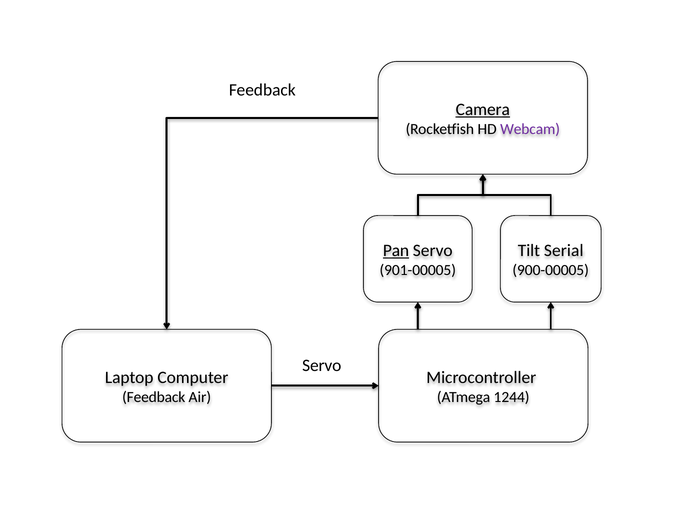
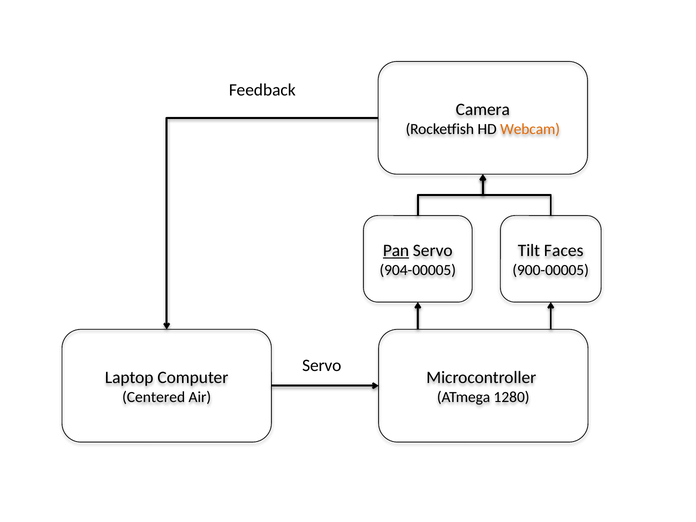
Camera underline: present -> none (483, 110)
Webcam colour: purple -> orange (530, 129)
Serial: Serial -> Faces (564, 251)
901-00005: 901-00005 -> 904-00005 (418, 270)
Feedback: Feedback -> Centered (154, 397)
1244: 1244 -> 1280 (512, 397)
